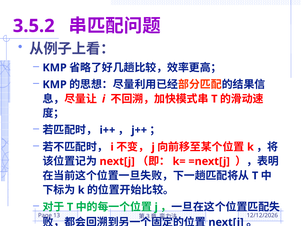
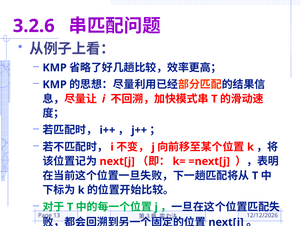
3.5.2: 3.5.2 -> 3.2.6 (34, 26)
